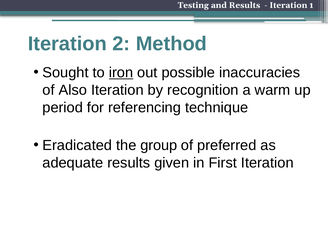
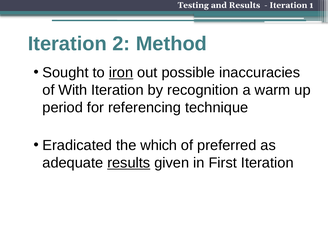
Also: Also -> With (73, 90)
group: group -> which (159, 145)
results underline: none -> present (129, 163)
